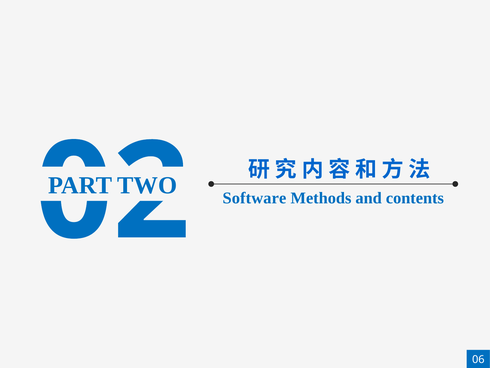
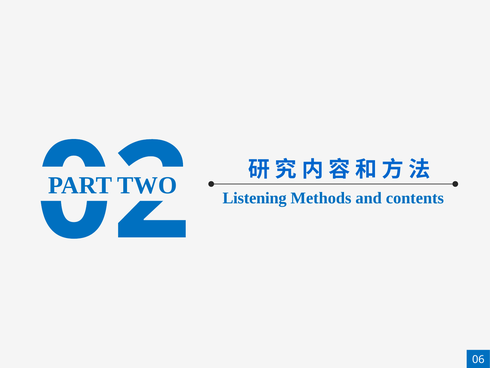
Software: Software -> Listening (255, 198)
